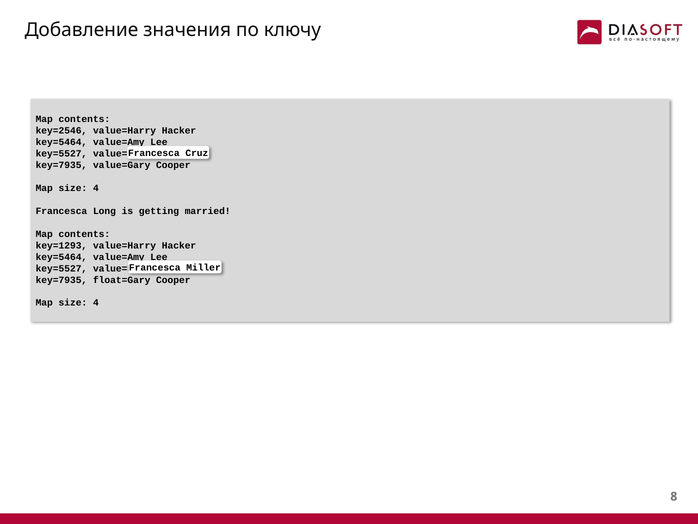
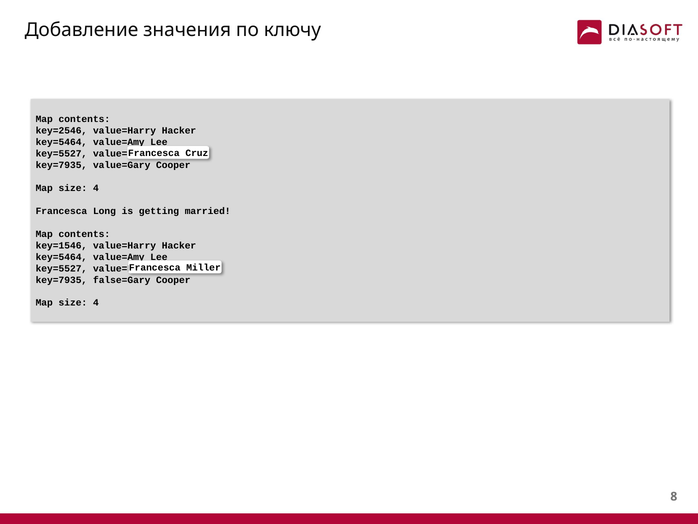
key=1293: key=1293 -> key=1546 (61, 245)
float=Gary: float=Gary -> false=Gary (122, 280)
